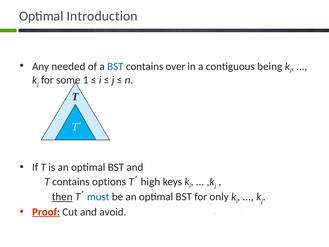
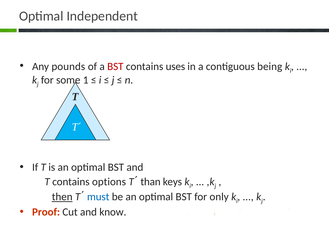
Introduction: Introduction -> Independent (102, 16)
needed: needed -> pounds (68, 66)
BST colour: blue -> red (115, 66)
over: over -> uses (175, 66)
high: high -> than (151, 181)
Proof underline: present -> none (46, 212)
avoid: avoid -> know (113, 212)
